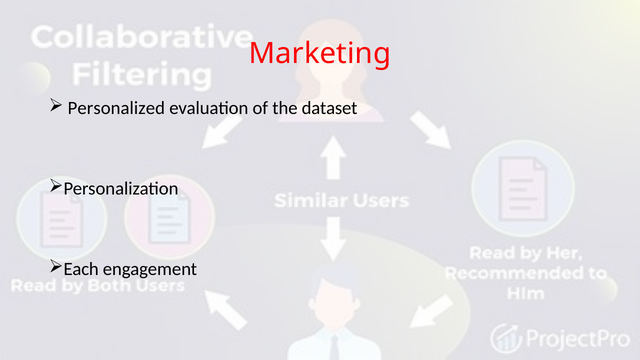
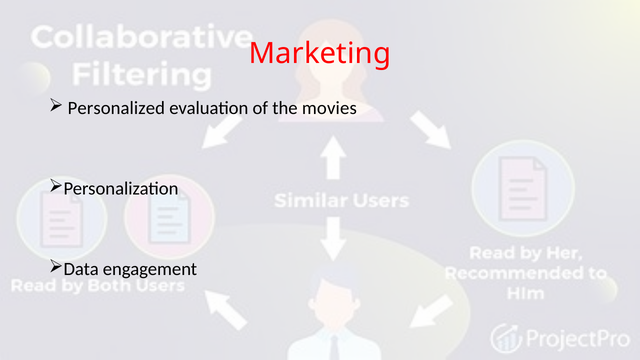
dataset: dataset -> movies (329, 108)
Each: Each -> Data (81, 269)
